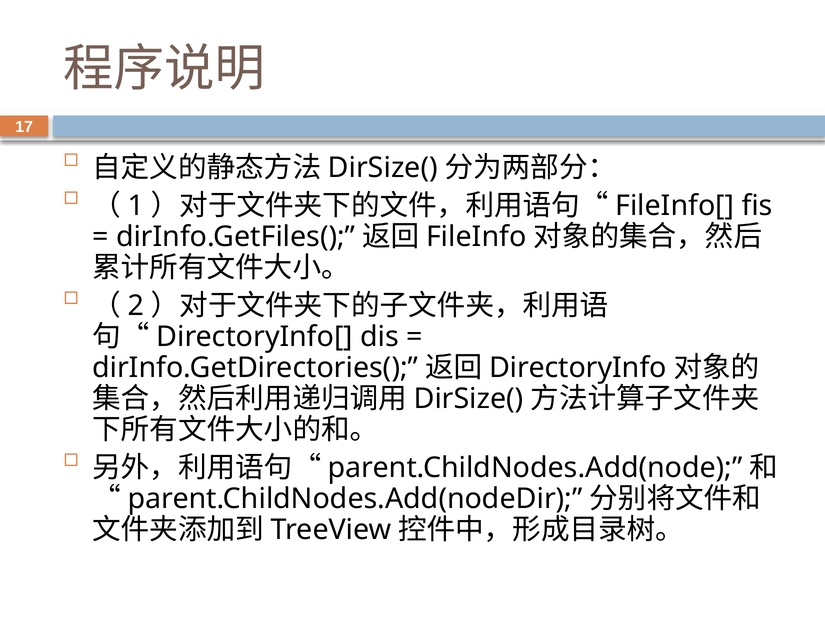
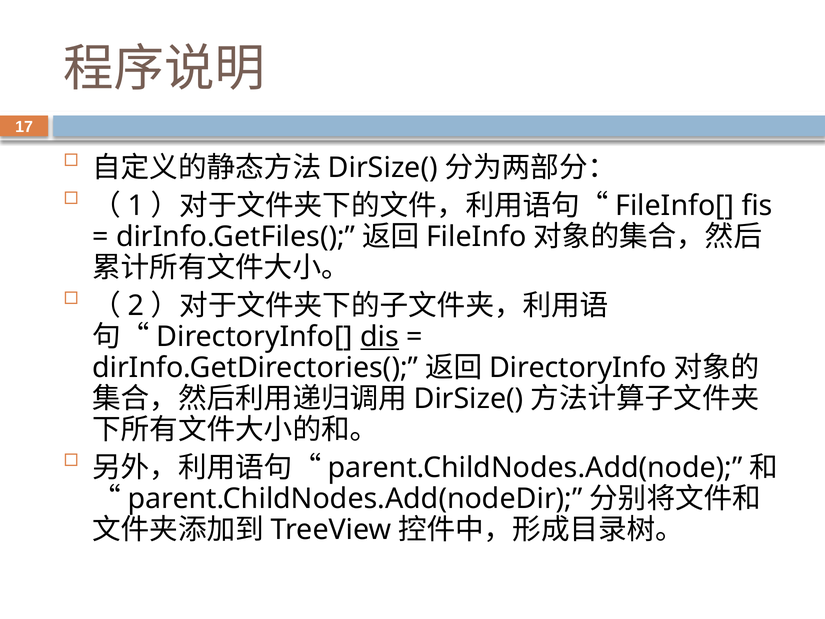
dis underline: none -> present (380, 337)
